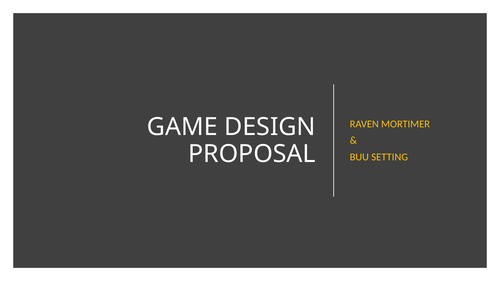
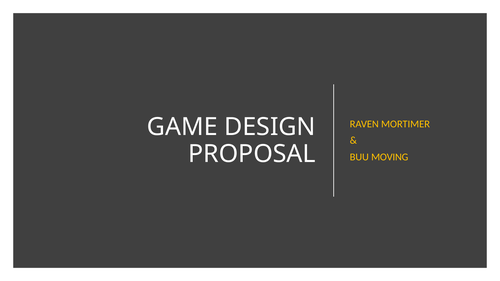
SETTING: SETTING -> MOVING (390, 157)
